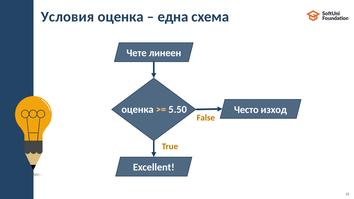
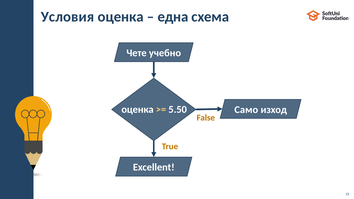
линеен: линеен -> учебно (165, 53)
Често: Често -> Само (246, 110)
